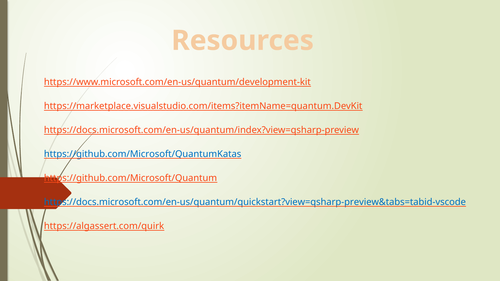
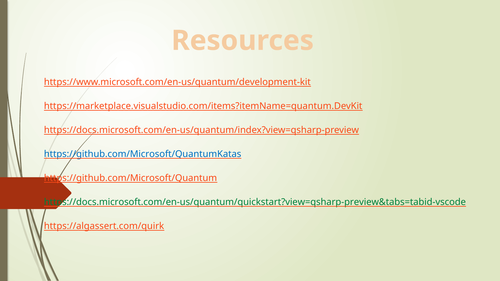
https://docs.microsoft.com/en-us/quantum/quickstart?view=qsharp-preview&tabs=tabid-vscode colour: blue -> green (255, 202)
